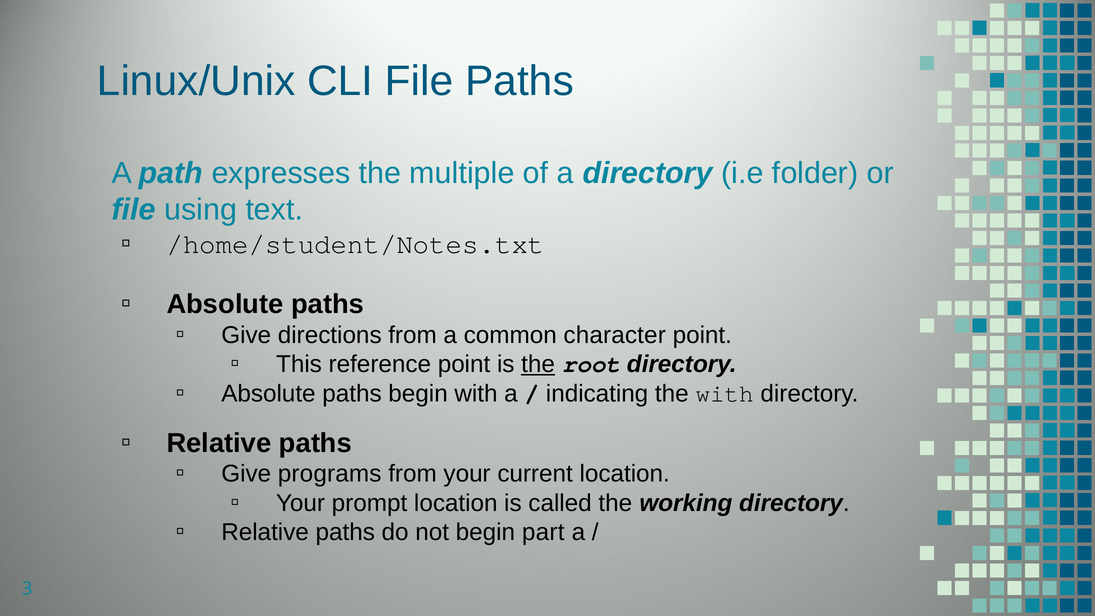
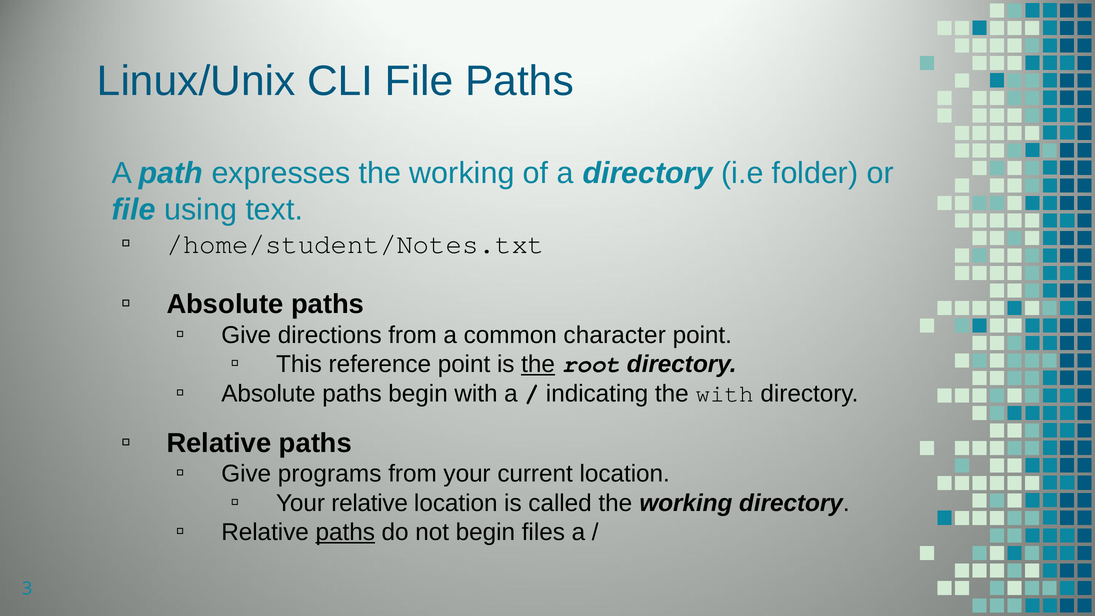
expresses the multiple: multiple -> working (462, 173)
Your prompt: prompt -> relative (370, 503)
paths underline: none -> present (345, 532)
part: part -> files (543, 532)
